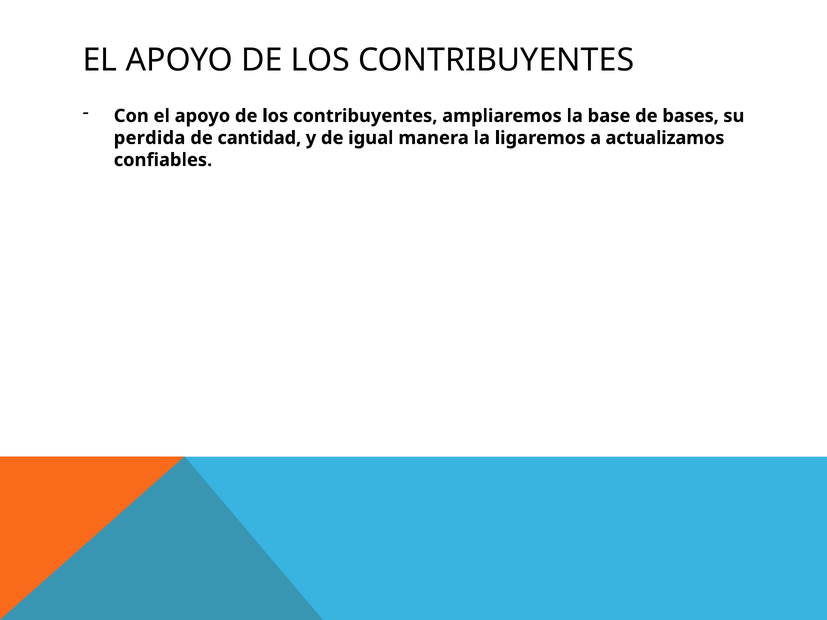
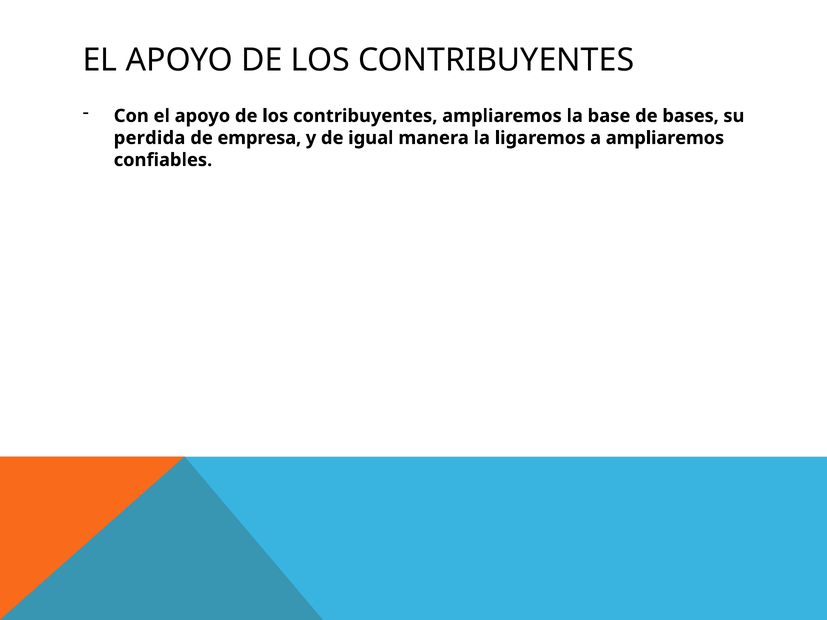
cantidad: cantidad -> empresa (259, 138)
a actualizamos: actualizamos -> ampliaremos (665, 138)
